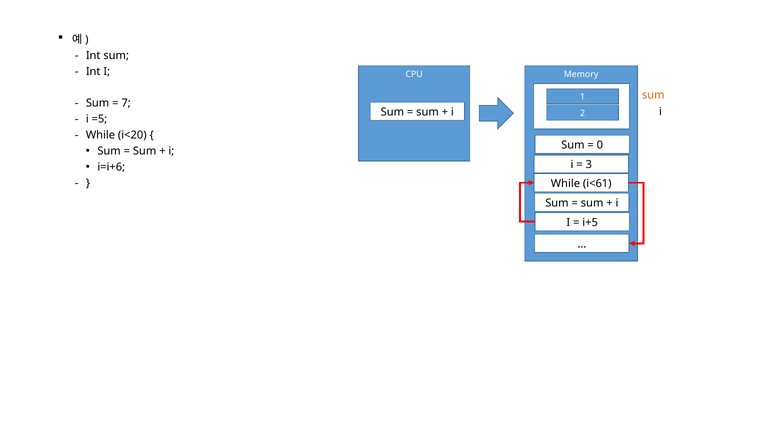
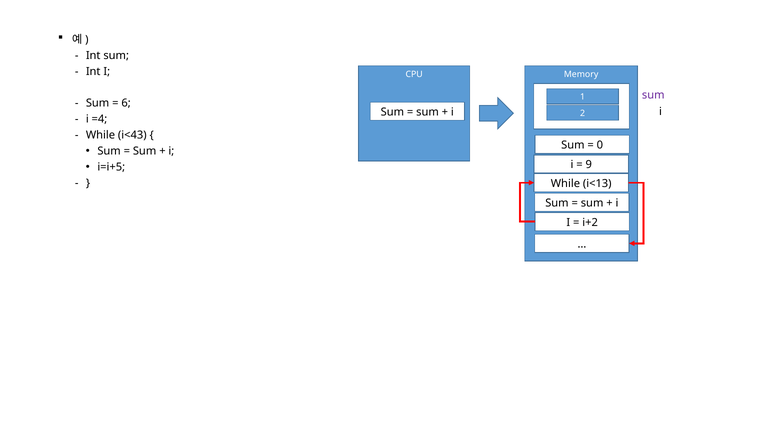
sum colour: orange -> purple (653, 95)
7: 7 -> 6 (126, 103)
=5: =5 -> =4 (99, 119)
i<20: i<20 -> i<43 (132, 135)
i=i+6: i=i+6 -> i=i+5 (111, 167)
3: 3 -> 9 (589, 165)
i<61: i<61 -> i<13 (597, 184)
i+5: i+5 -> i+2 (590, 223)
